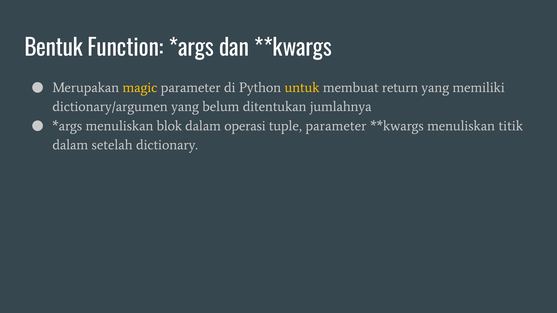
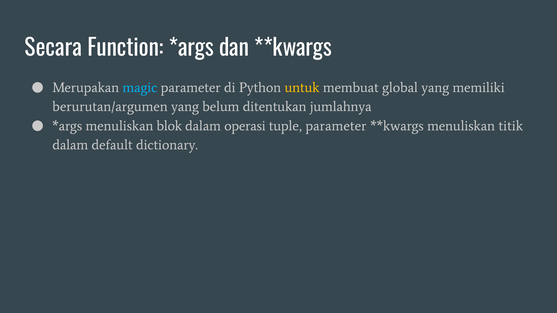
Bentuk: Bentuk -> Secara (53, 48)
magic colour: yellow -> light blue (140, 88)
return: return -> global (400, 88)
dictionary/argumen: dictionary/argumen -> berurutan/argumen (110, 107)
setelah: setelah -> default (112, 145)
